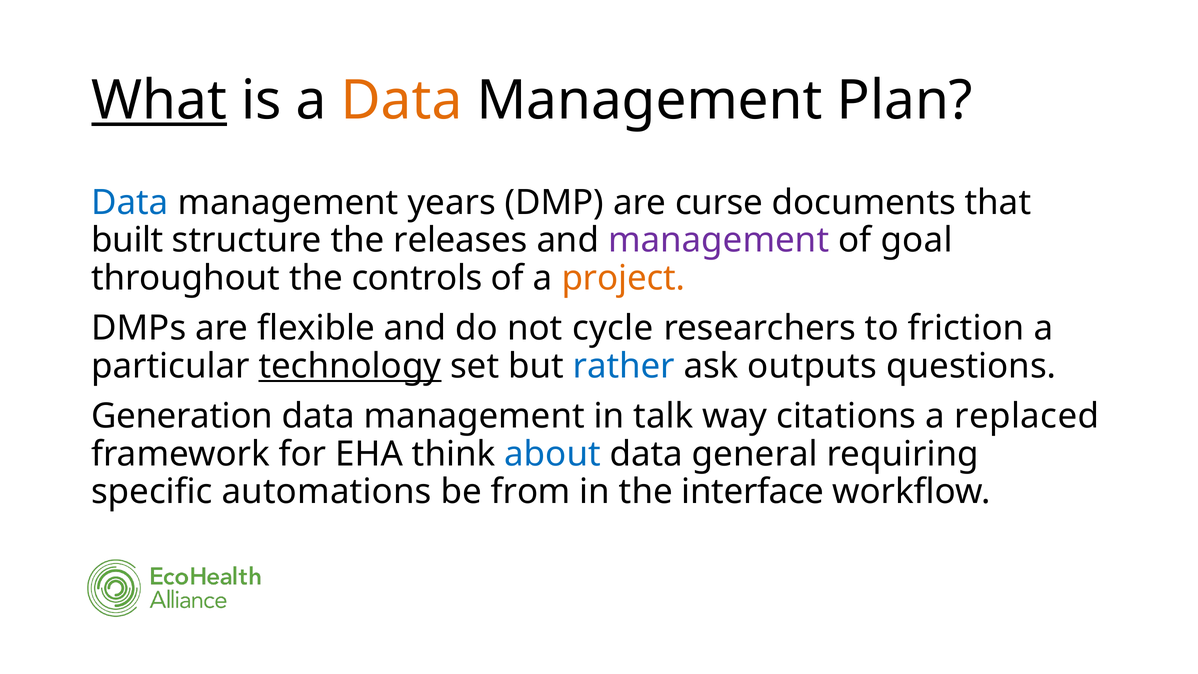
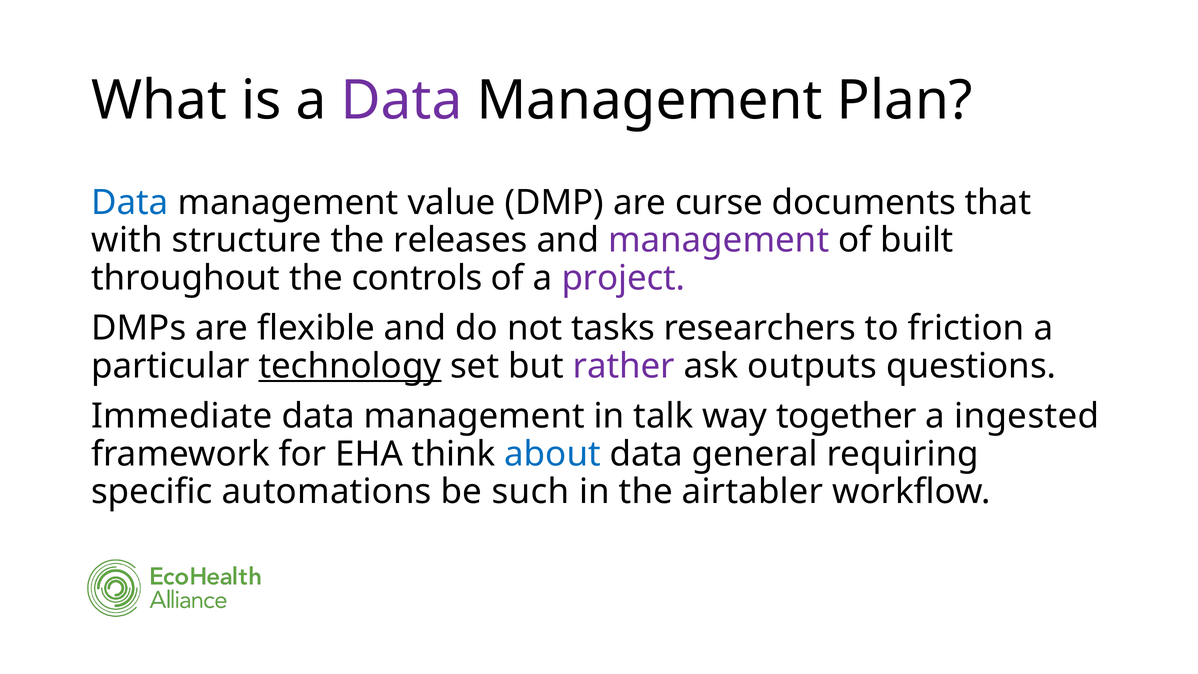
What underline: present -> none (159, 101)
Data colour: orange -> purple (402, 101)
years: years -> value (452, 203)
built: built -> with (127, 240)
goal: goal -> built (917, 240)
project colour: orange -> purple (623, 278)
cycle: cycle -> tasks (613, 328)
rather colour: blue -> purple (624, 366)
Generation: Generation -> Immediate (182, 416)
citations: citations -> together (846, 416)
replaced: replaced -> ingested (1027, 416)
from: from -> such (531, 492)
interface: interface -> airtabler (753, 492)
